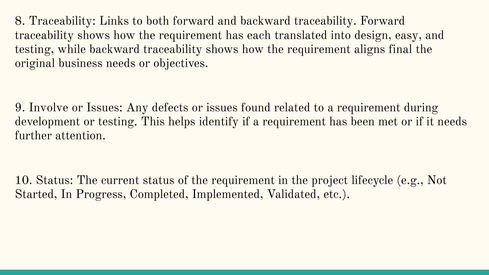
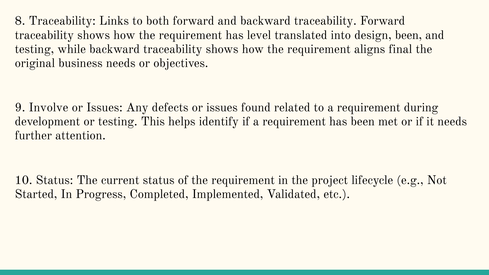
each: each -> level (259, 35)
design easy: easy -> been (408, 35)
